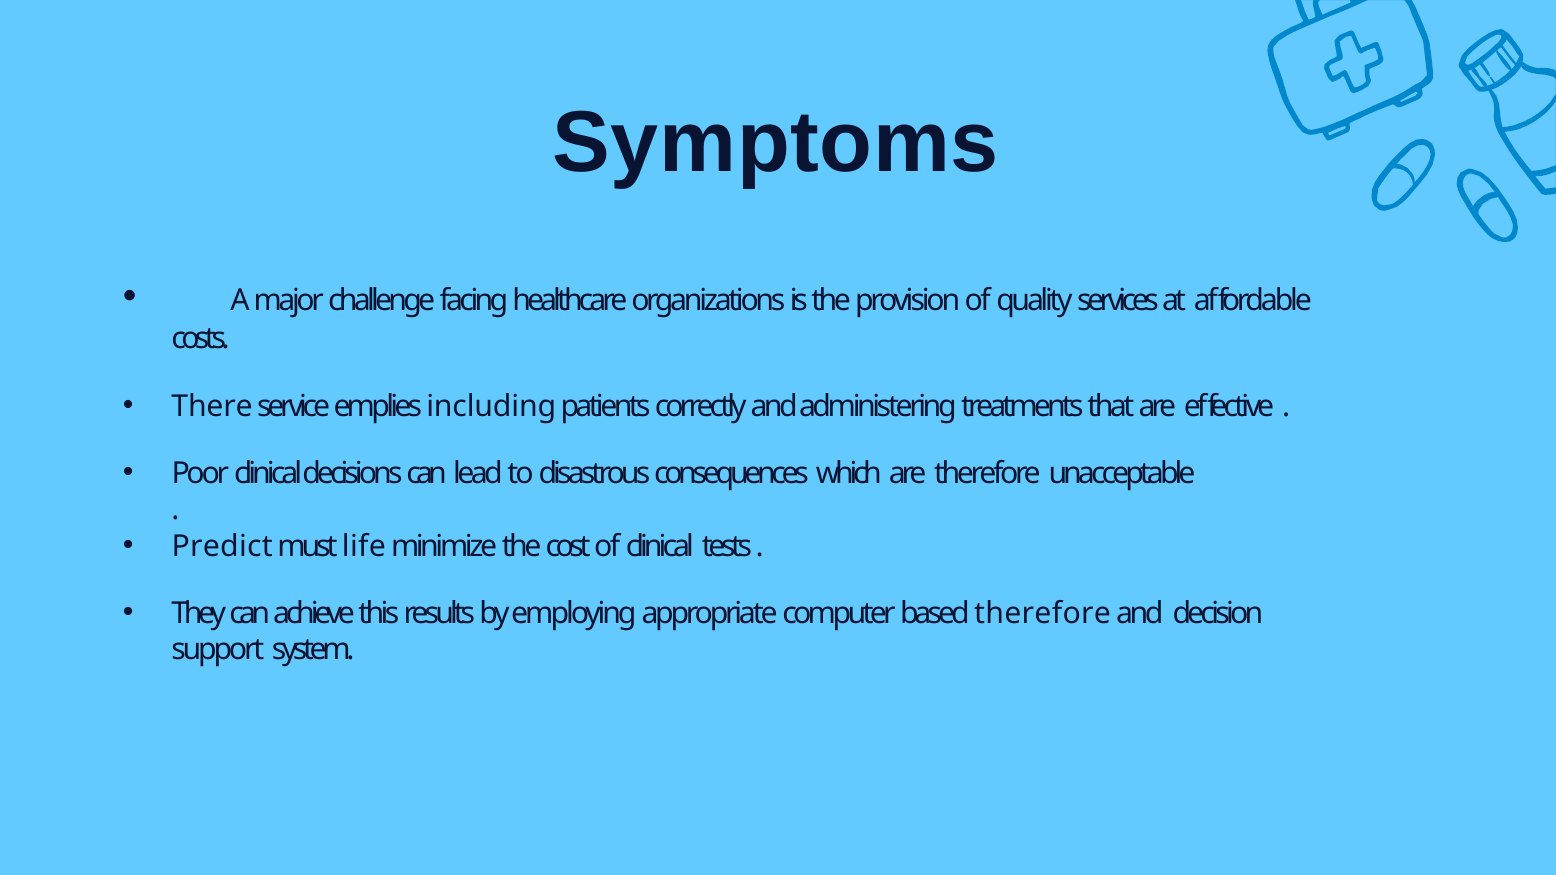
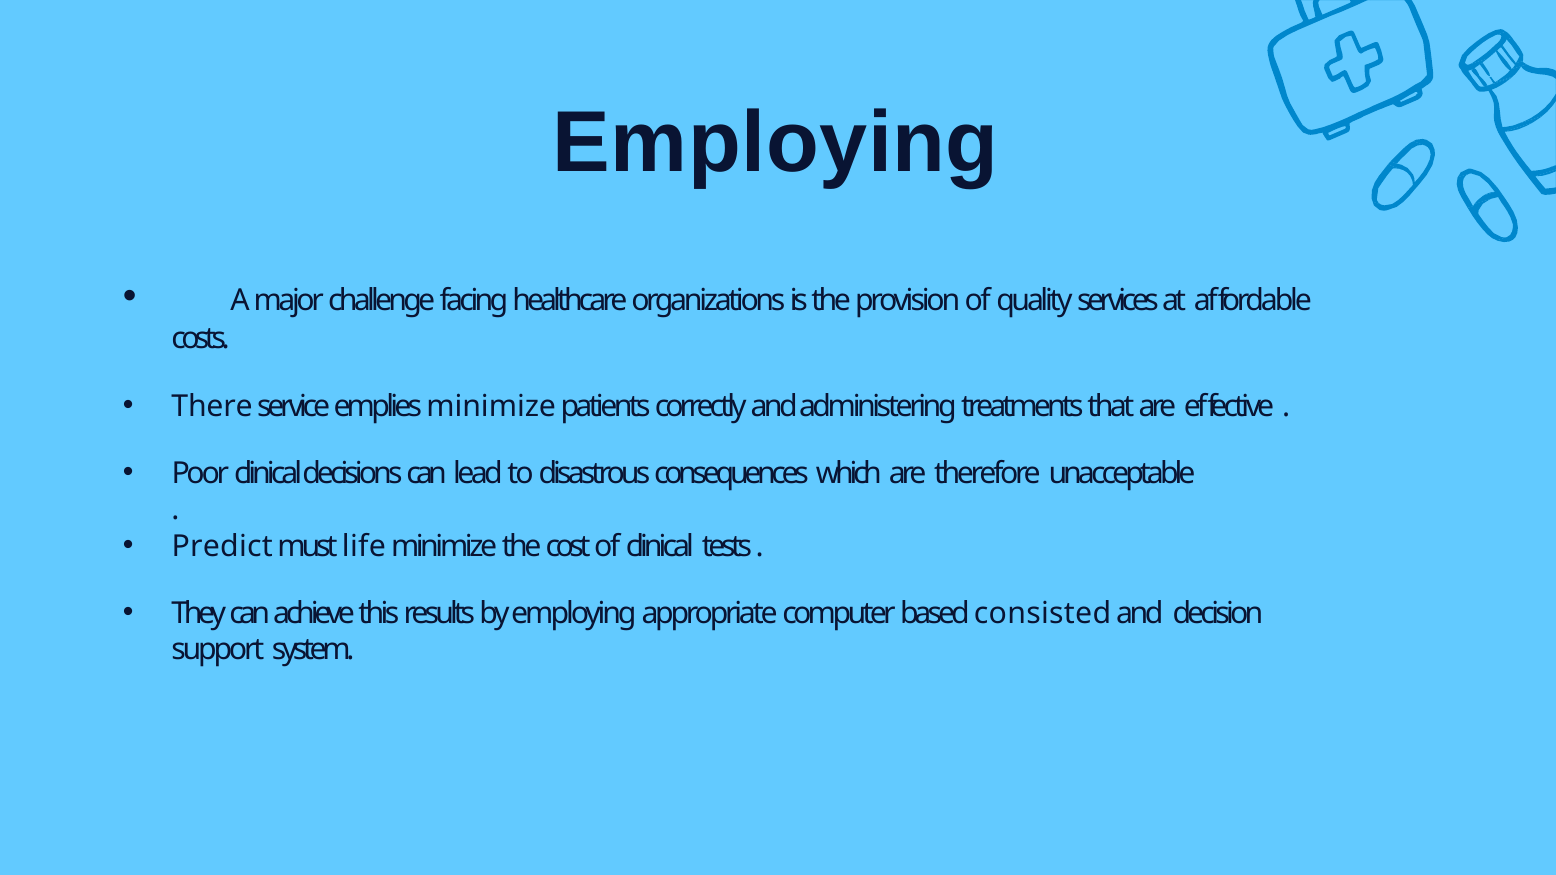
Symptoms: Symptoms -> Employing (776, 143)
emplies including: including -> minimize (491, 406)
based therefore: therefore -> consisted (1043, 614)
